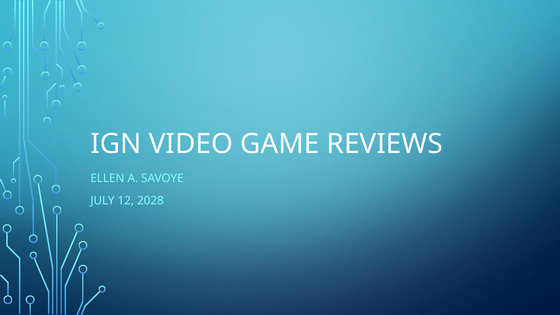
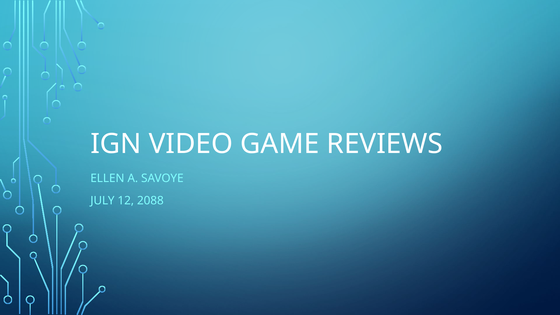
2028: 2028 -> 2088 (150, 201)
